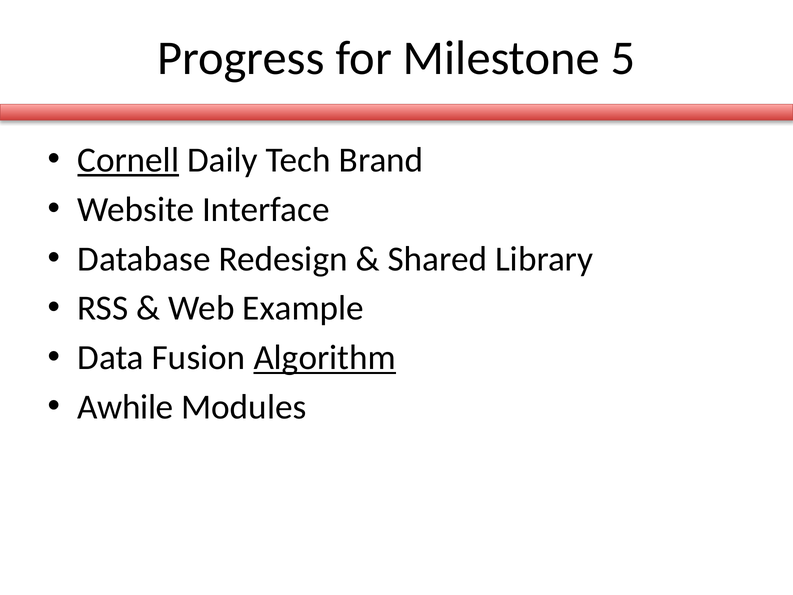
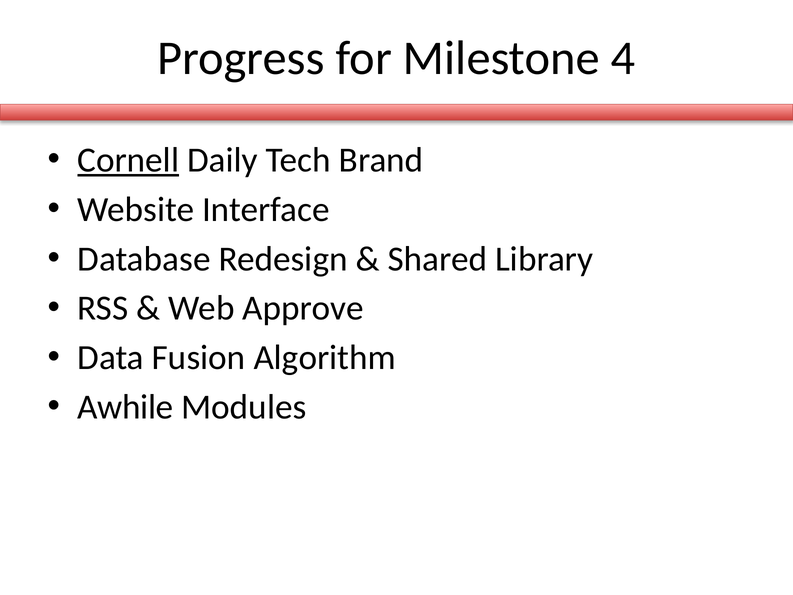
5: 5 -> 4 (623, 58)
Example: Example -> Approve (303, 308)
Algorithm underline: present -> none (325, 358)
